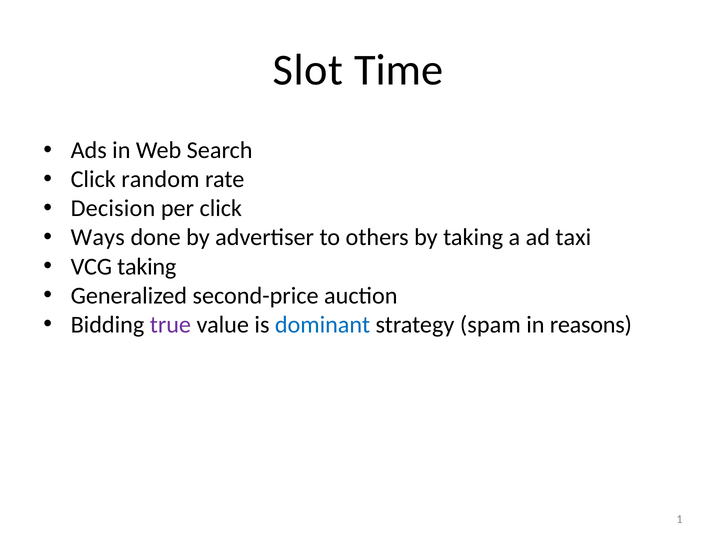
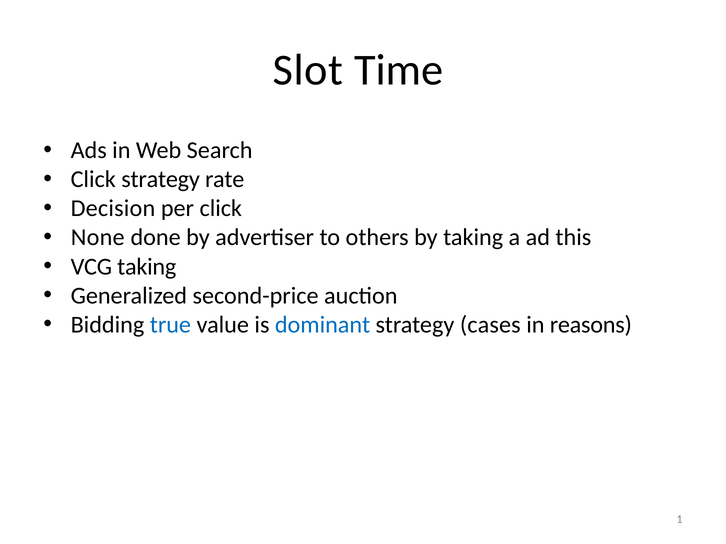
Click random: random -> strategy (161, 180)
Ways: Ways -> None (98, 238)
taxi: taxi -> this (573, 238)
true colour: purple -> blue (170, 325)
spam: spam -> cases (490, 325)
